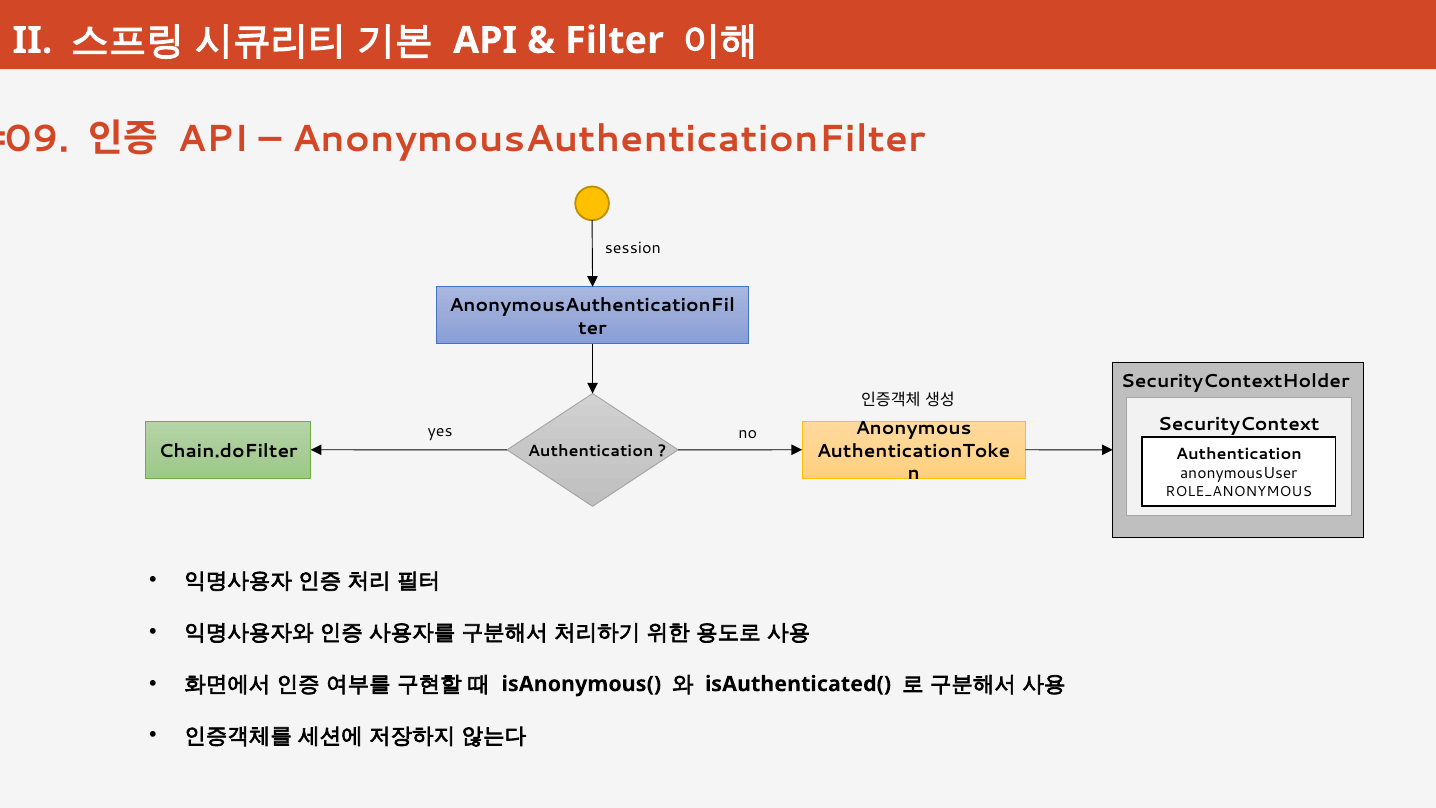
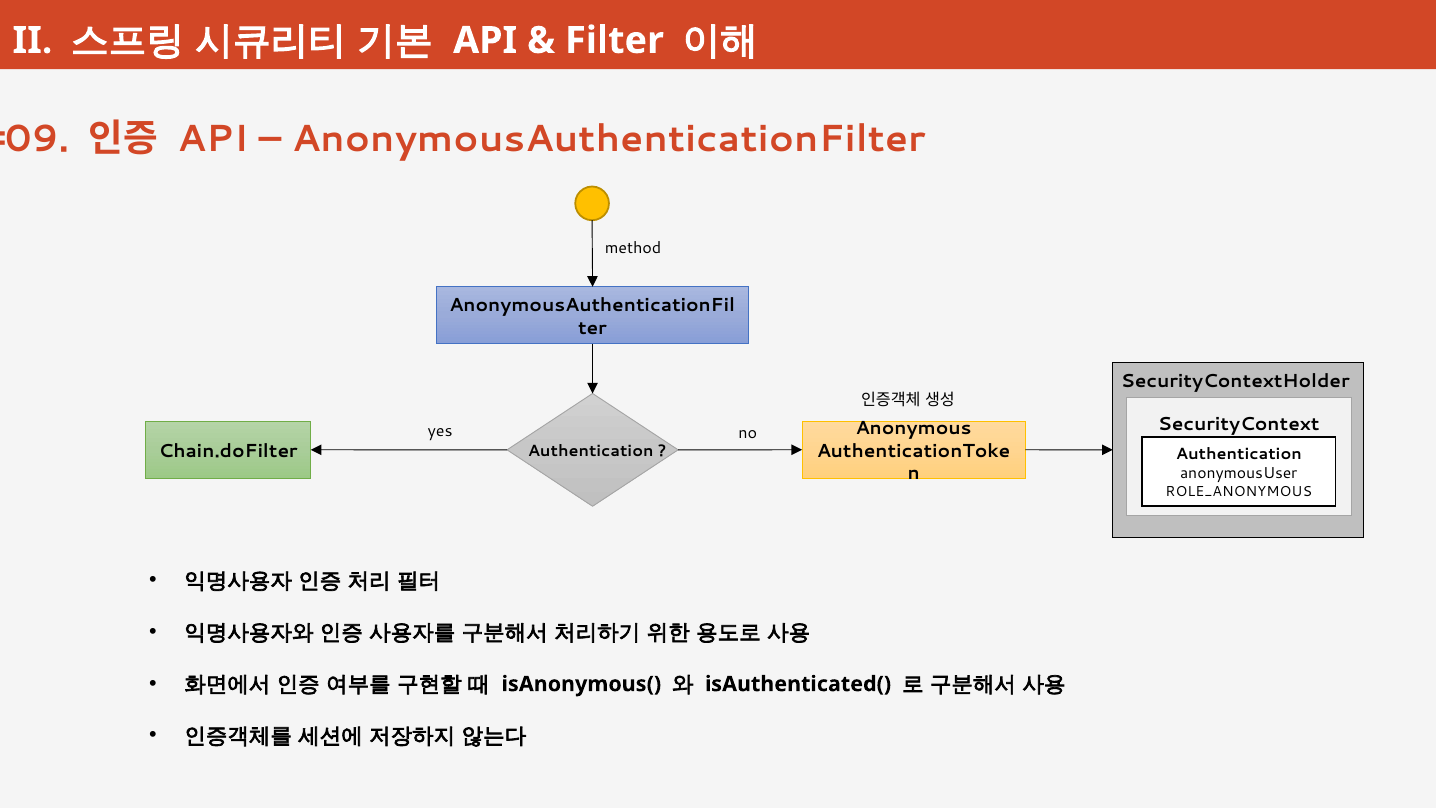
session: session -> method (633, 248)
